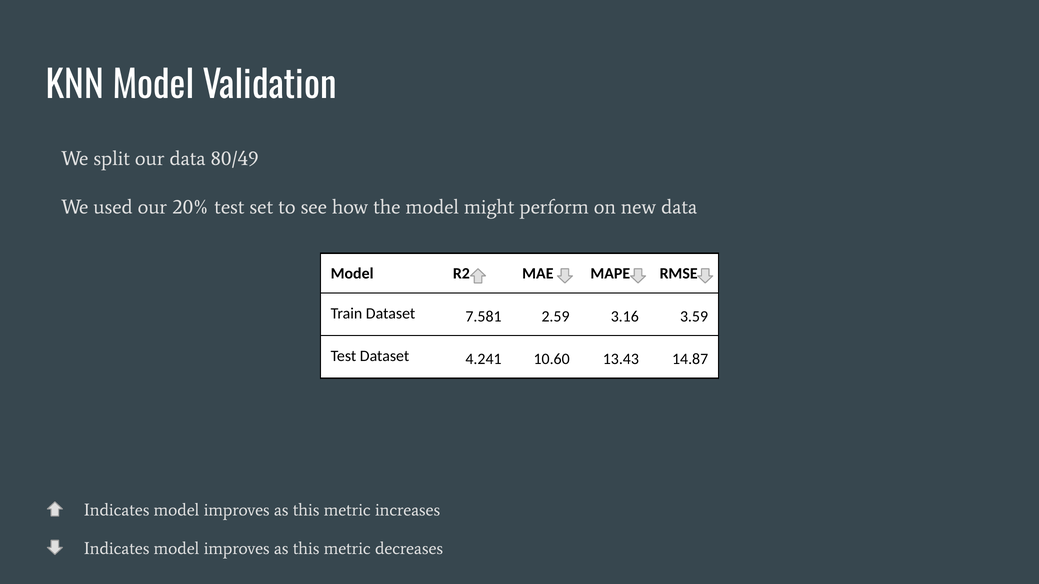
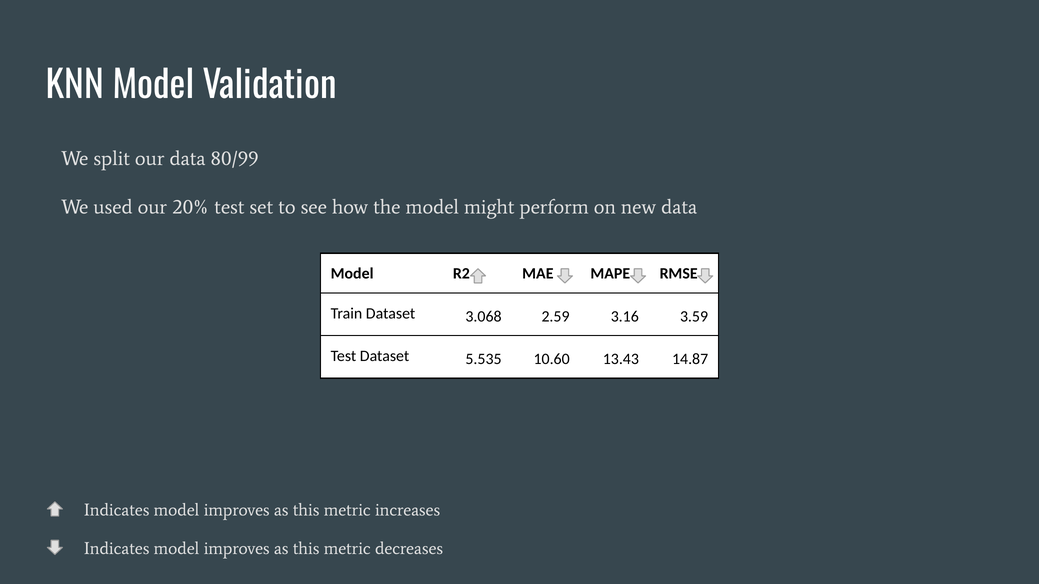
80/49: 80/49 -> 80/99 (235, 159)
7.581: 7.581 -> 3.068 (483, 317)
4.241: 4.241 -> 5.535 (483, 359)
